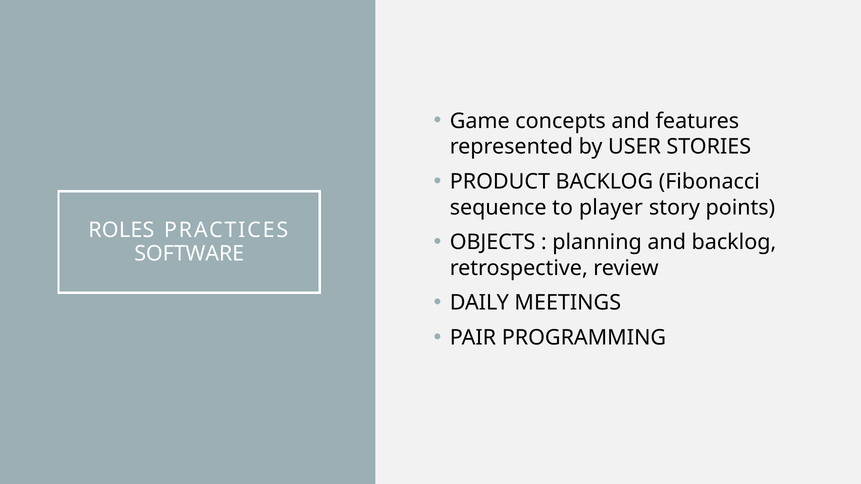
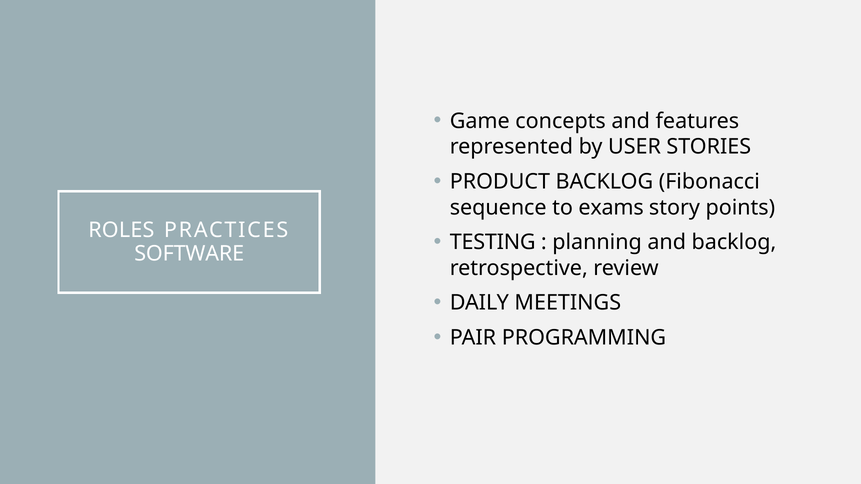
player: player -> exams (611, 208)
OBJECTS: OBJECTS -> TESTING (493, 242)
